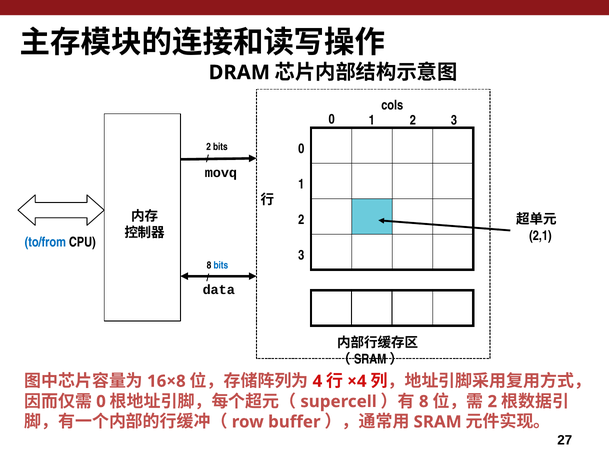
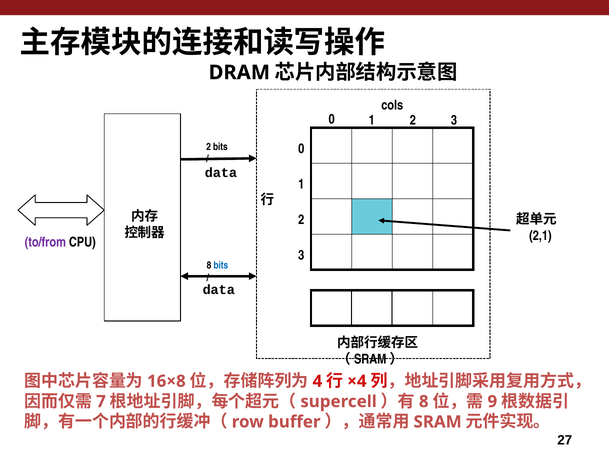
movq: movq -> data (221, 173)
to/from colour: blue -> purple (45, 242)
0: 0 -> 7 (101, 401)
2: 2 -> 9 (492, 401)
